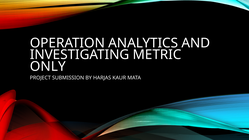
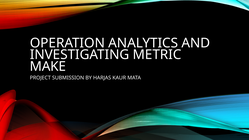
ONLY: ONLY -> MAKE (48, 66)
